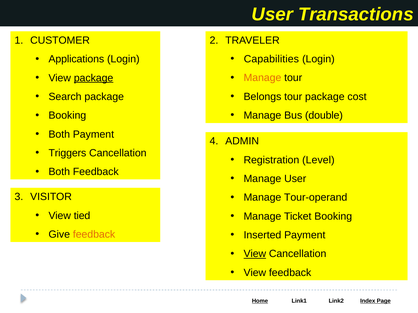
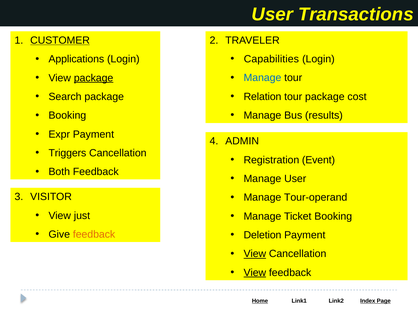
CUSTOMER underline: none -> present (60, 40)
Manage colour: orange -> blue (262, 78)
Belongs: Belongs -> Relation (262, 97)
double: double -> results (324, 116)
Both: Both -> Expr (59, 134)
Level: Level -> Event (318, 160)
tied: tied -> just (82, 216)
Inserted: Inserted -> Deletion (262, 235)
View underline: none -> present (255, 273)
